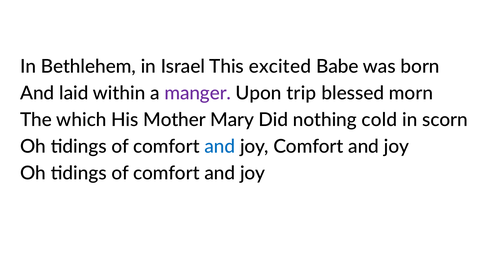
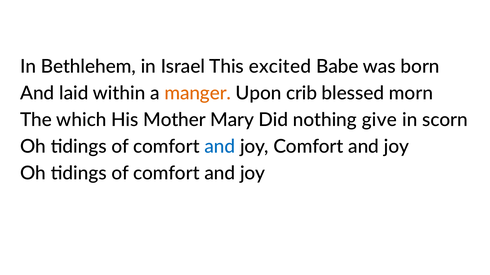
manger colour: purple -> orange (198, 93)
trip: trip -> crib (302, 93)
cold: cold -> give (379, 120)
